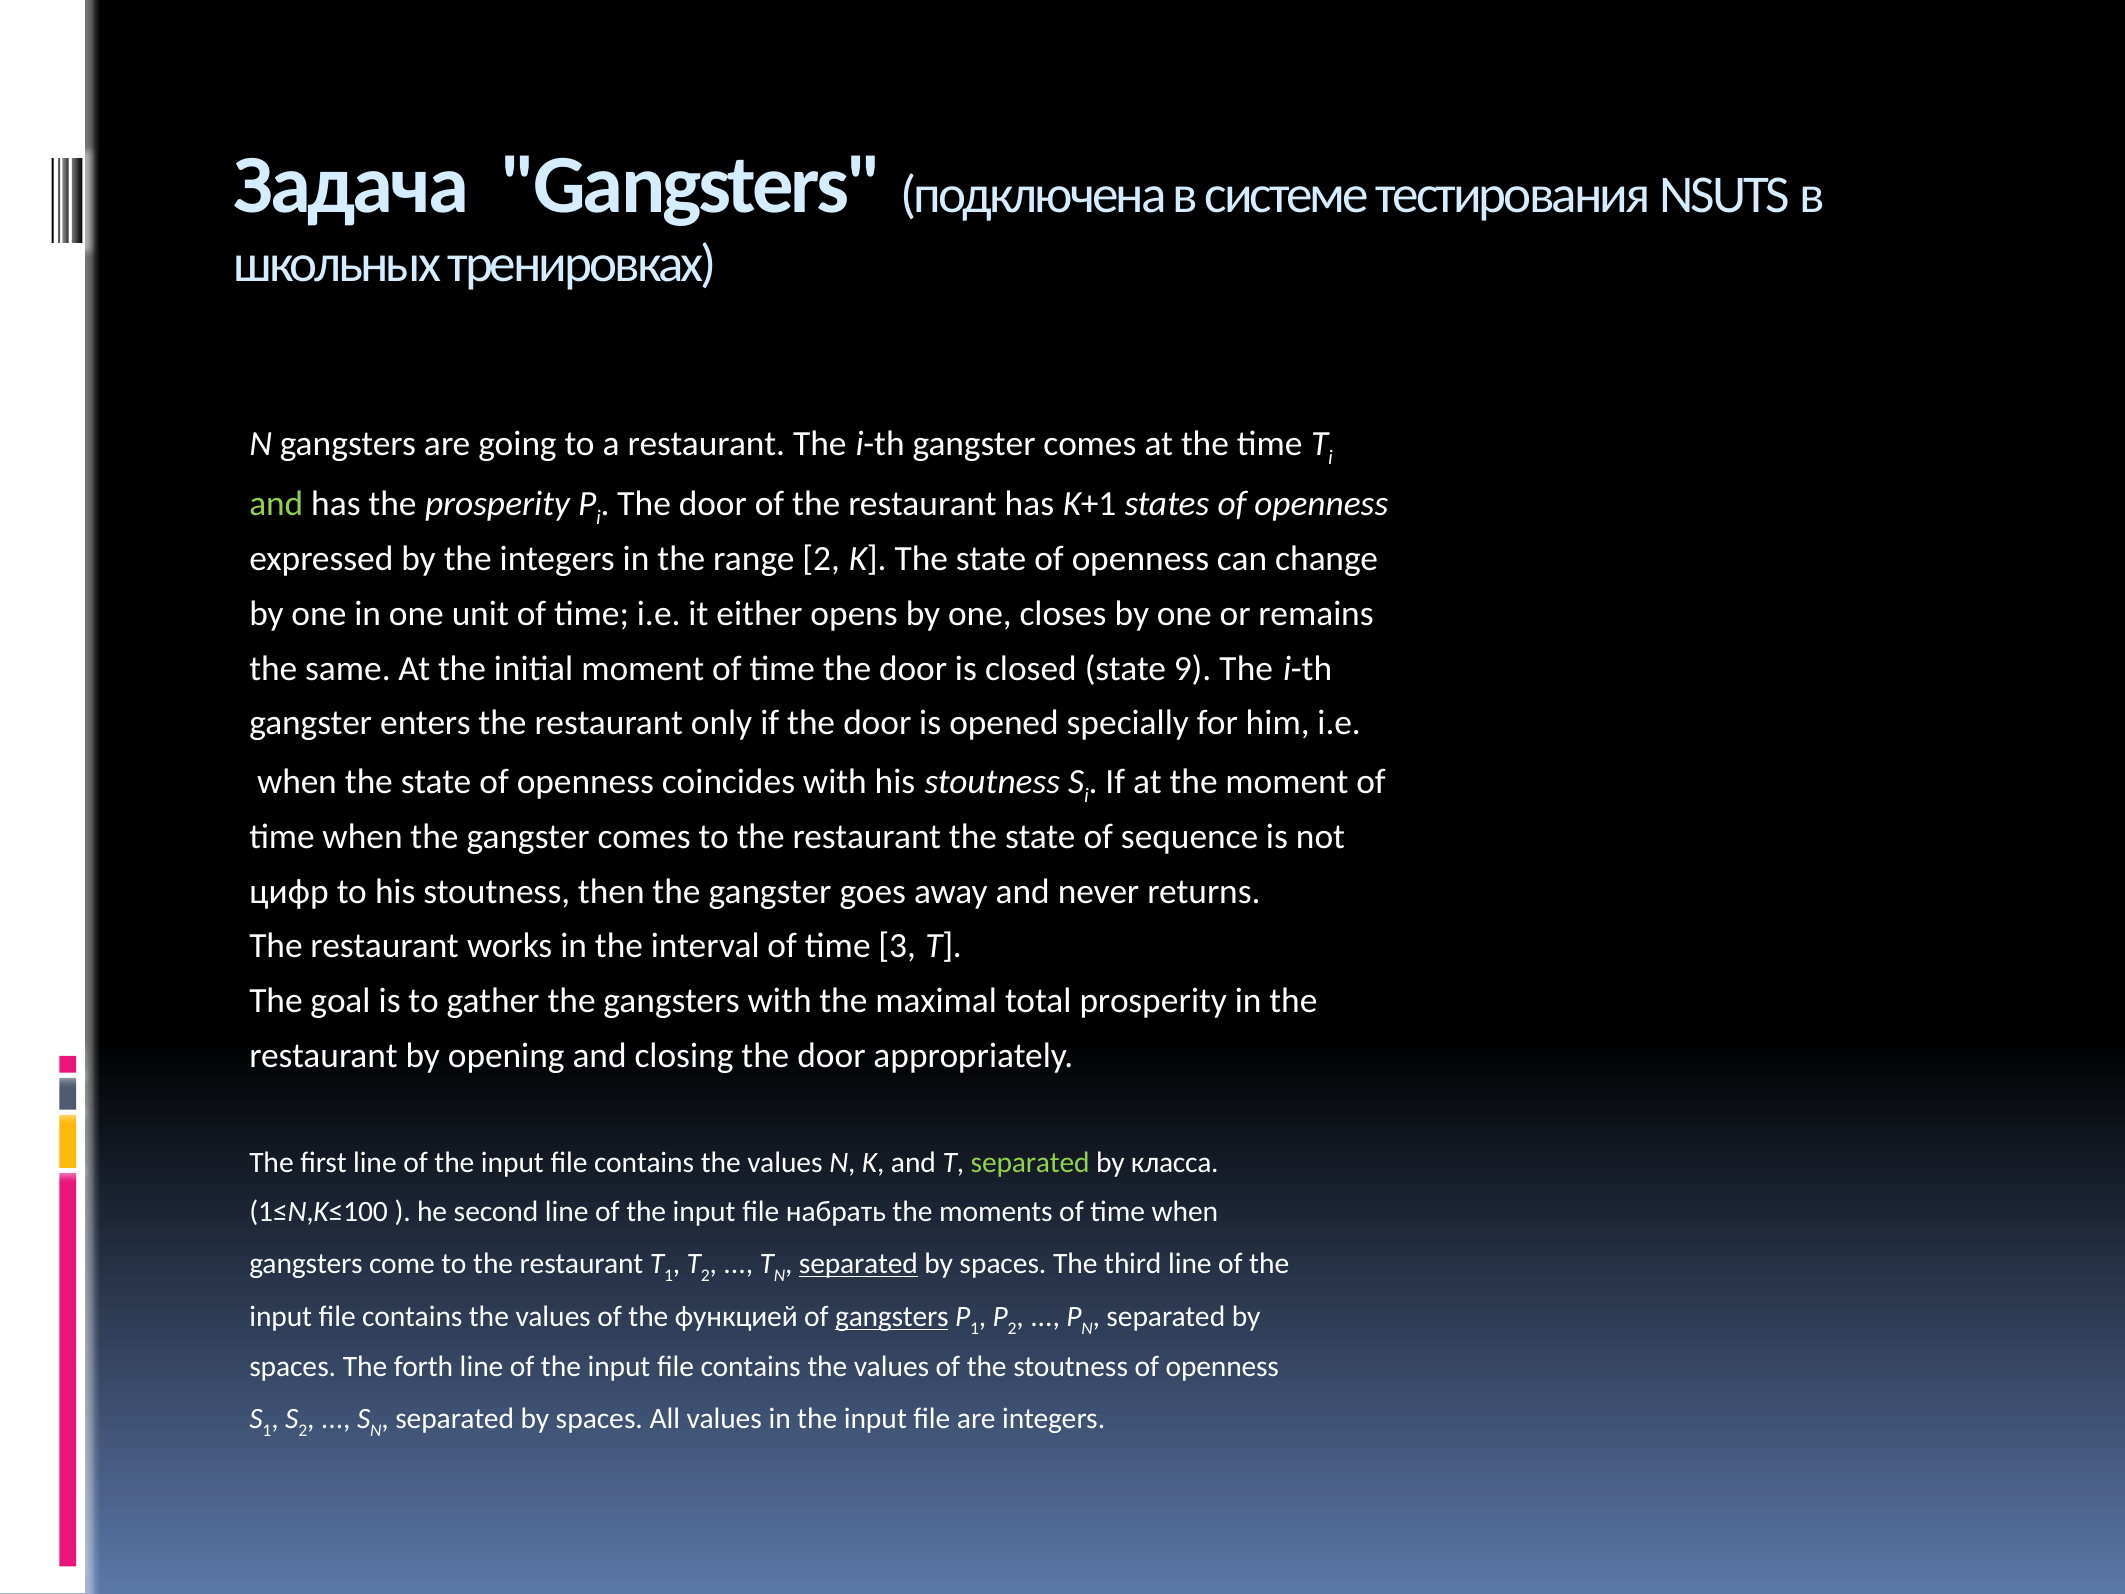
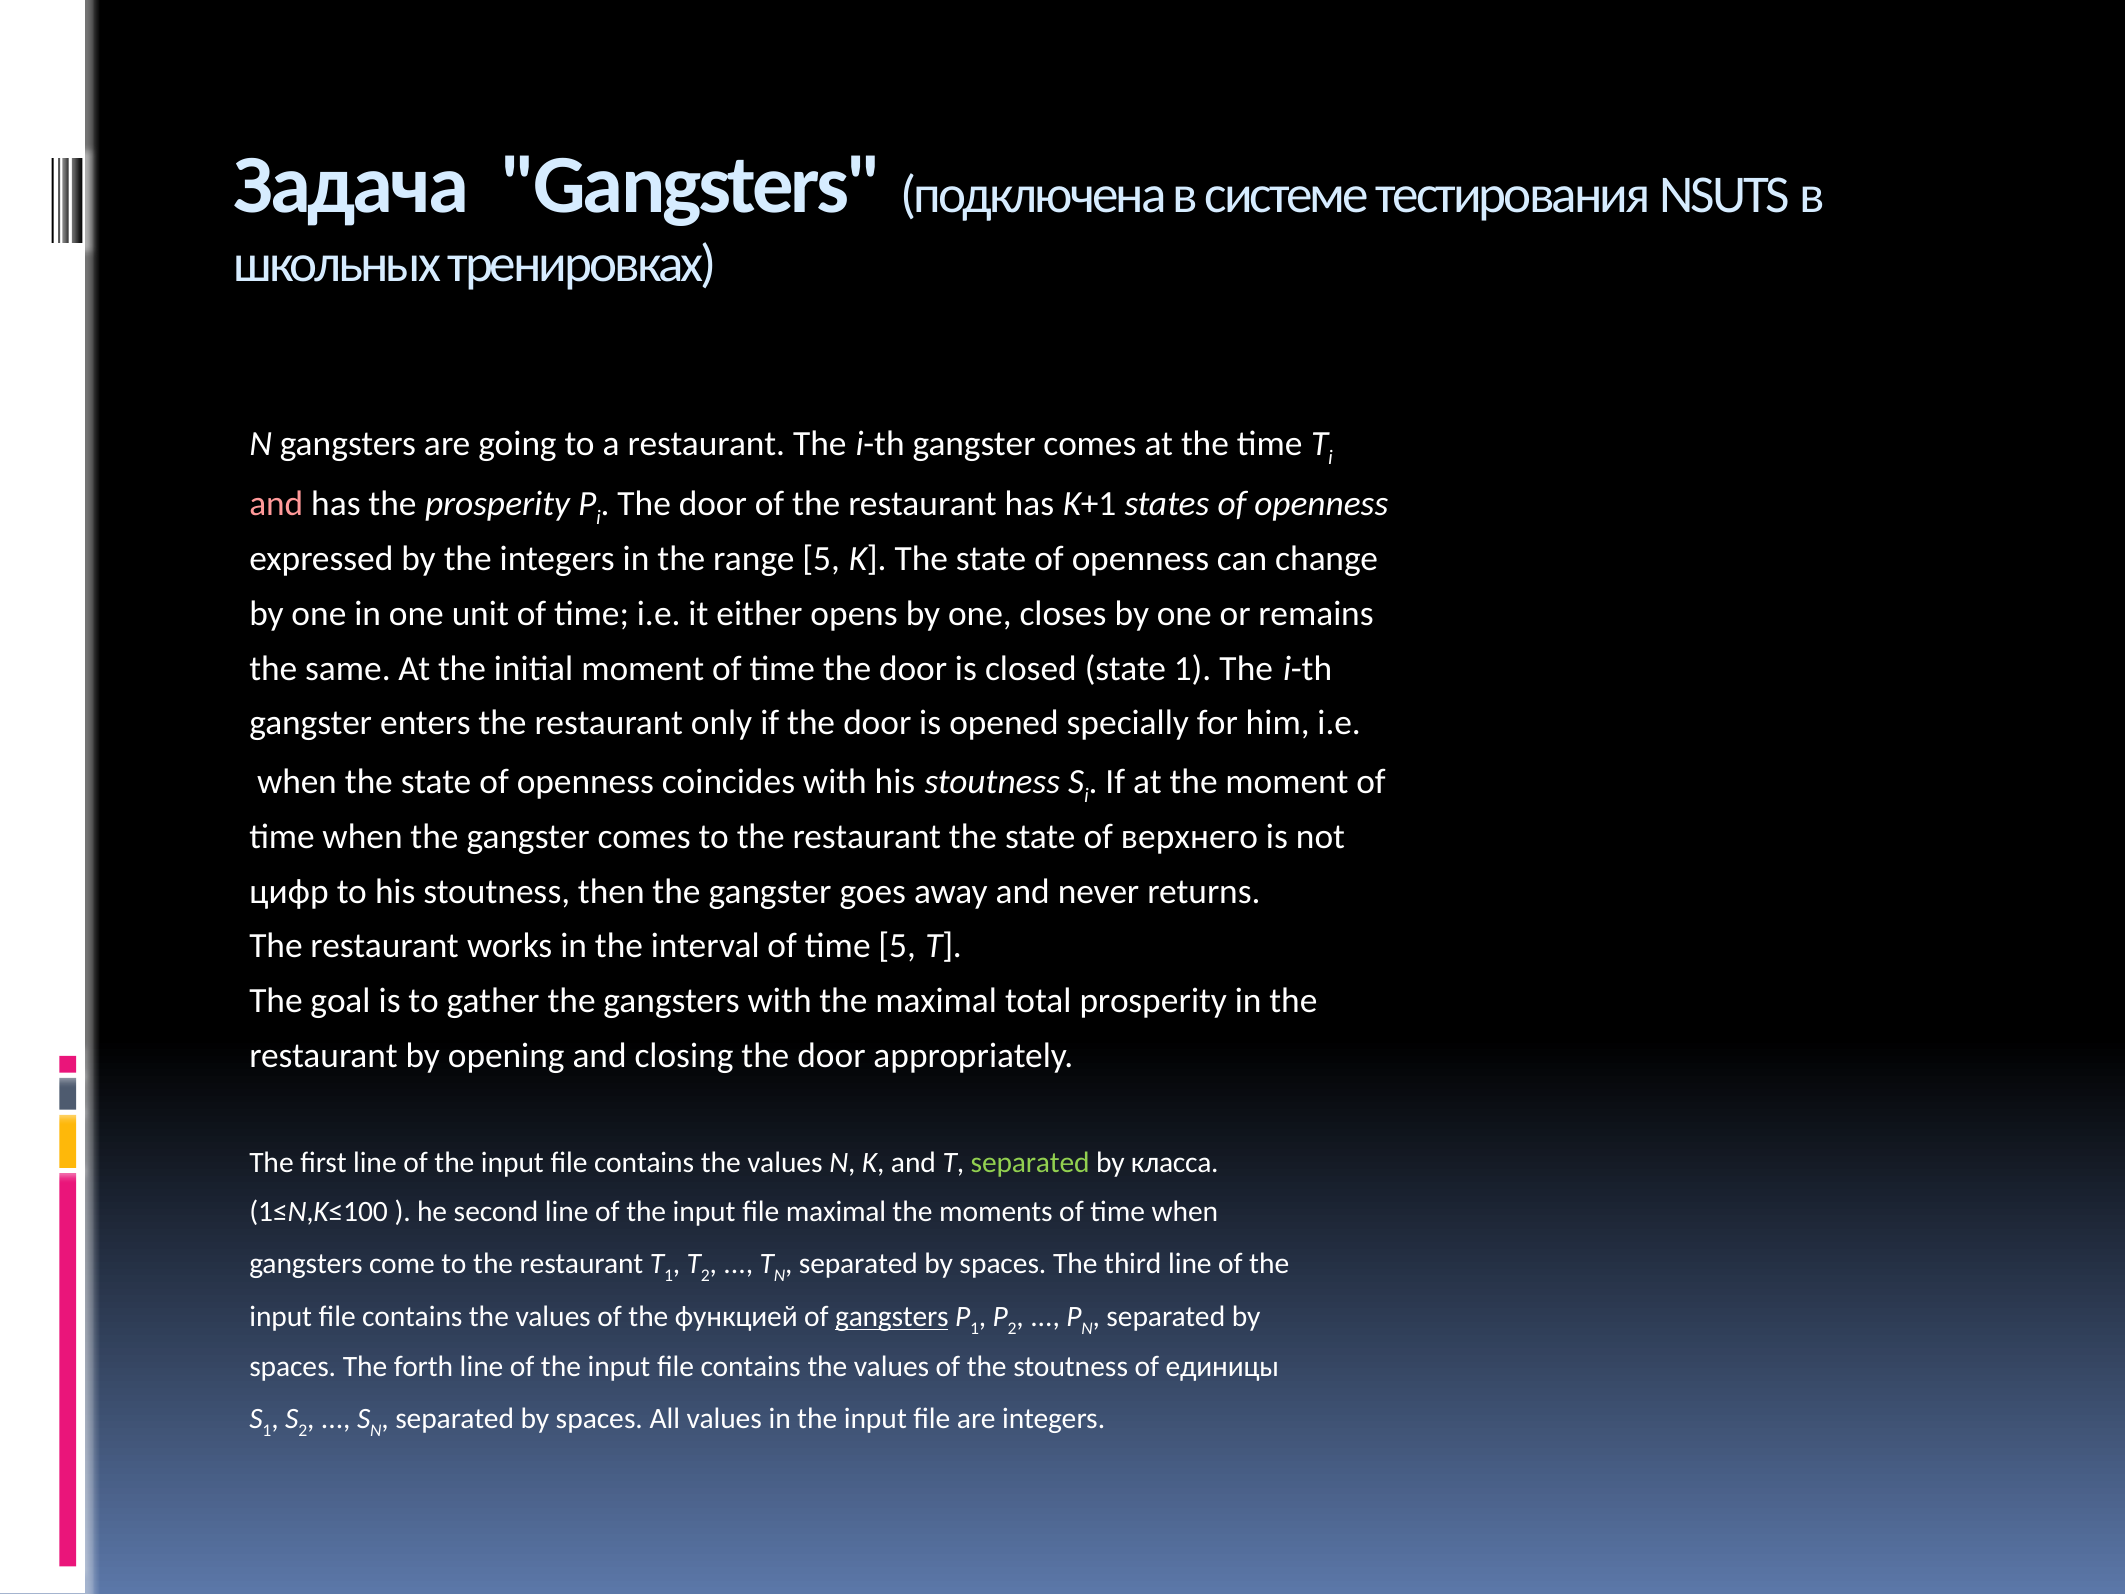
and colour: light green -> pink (276, 504)
range 2: 2 -> 5 (821, 559)
state 9: 9 -> 1 (1193, 668)
sequence: sequence -> верхнего (1189, 837)
time 3: 3 -> 5 (897, 946)
file набрать: набрать -> maximal (836, 1211)
separated underline: present -> none (858, 1263)
stoutness of openness: openness -> единицы (1222, 1367)
